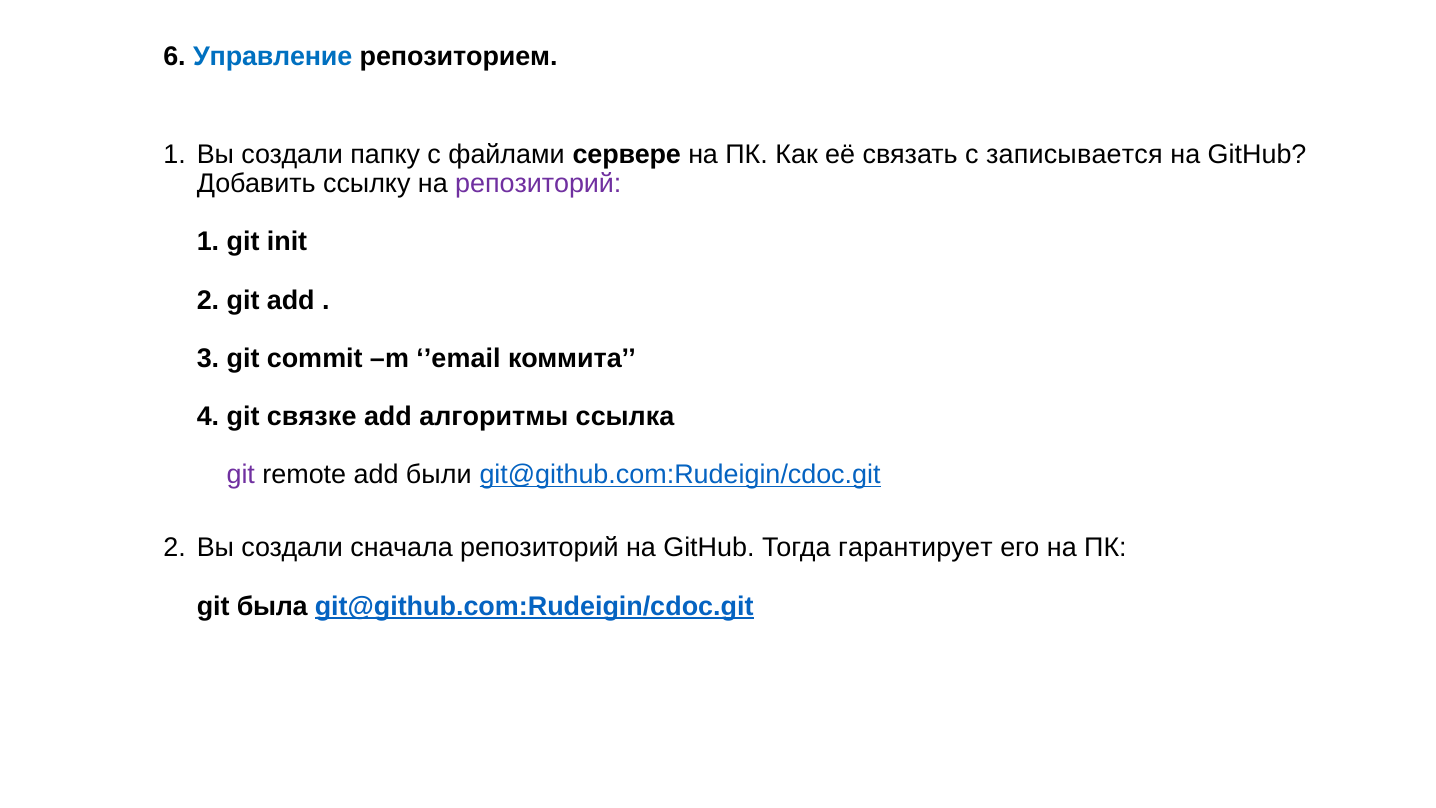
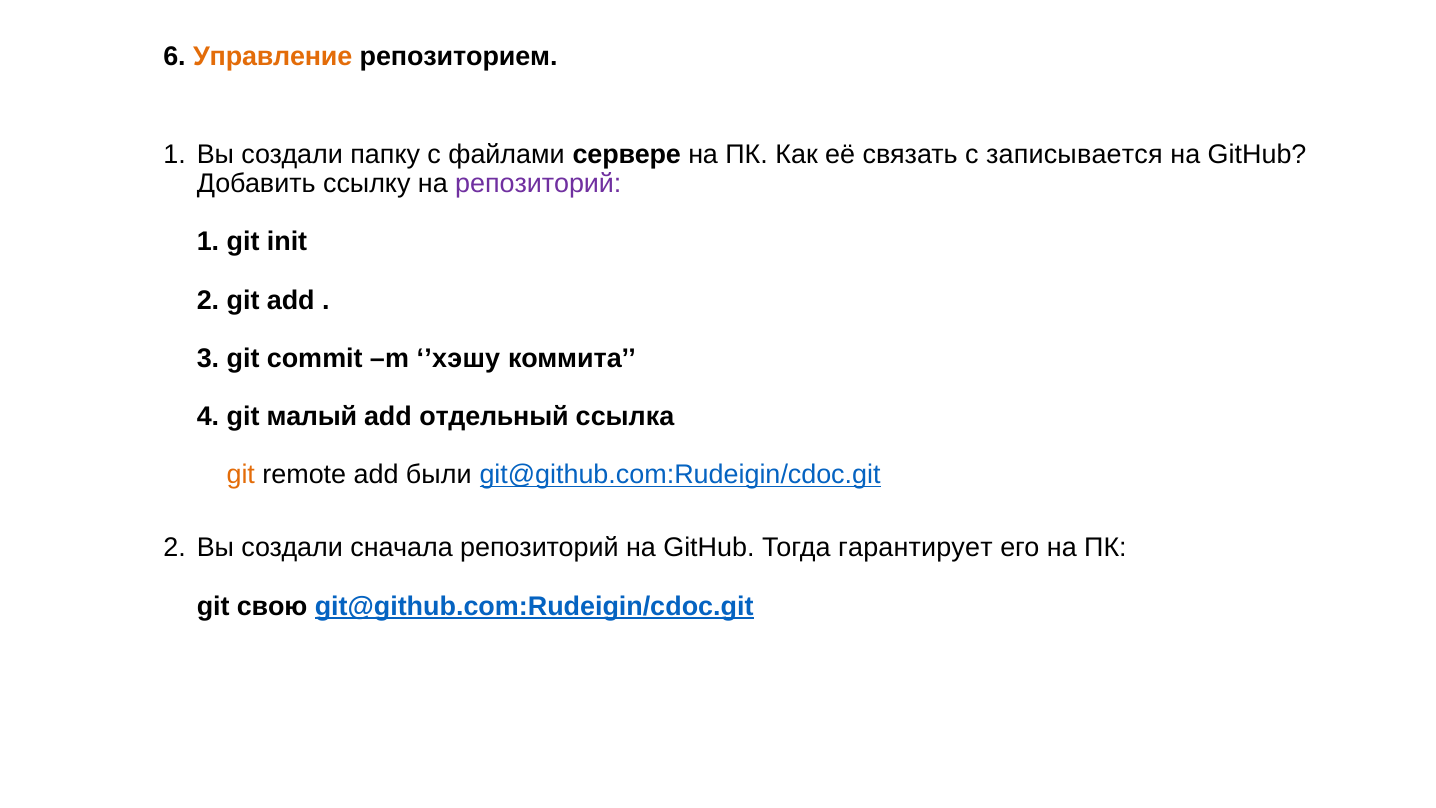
Управление colour: blue -> orange (273, 57)
’email: ’email -> ’хэшу (458, 358)
связке: связке -> малый (312, 417)
алгоритмы: алгоритмы -> отдельный (494, 417)
git colour: purple -> orange (241, 475)
была: была -> свою (272, 606)
